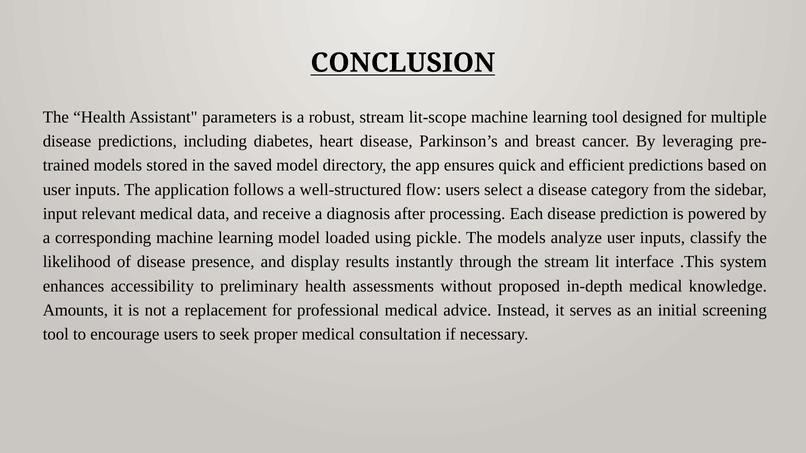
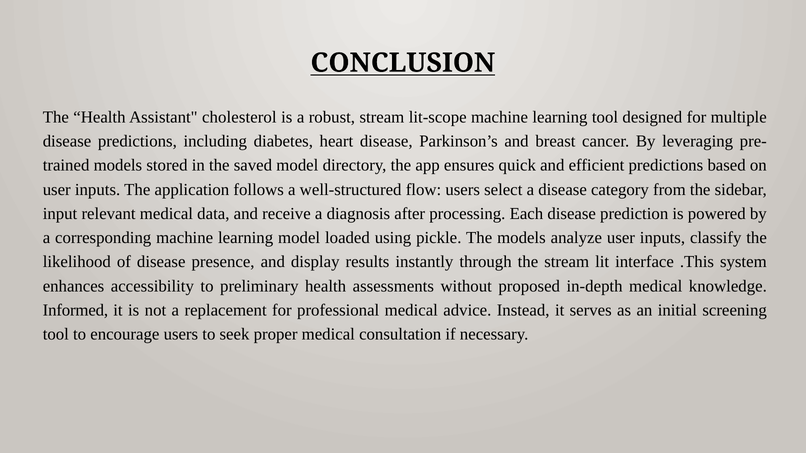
parameters: parameters -> cholesterol (239, 117)
Amounts: Amounts -> Informed (75, 311)
